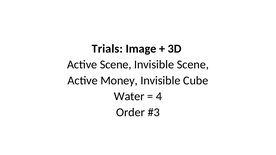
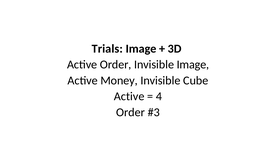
Active Scene: Scene -> Order (116, 65)
Invisible Scene: Scene -> Image (193, 65)
Water: Water -> Active (129, 97)
